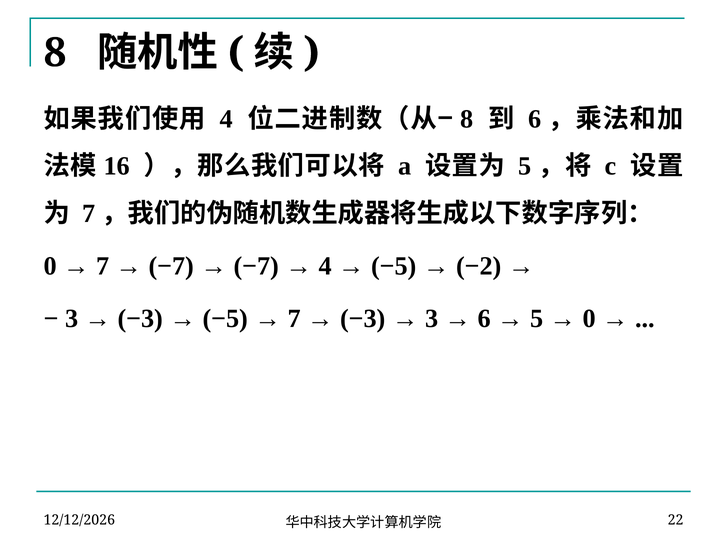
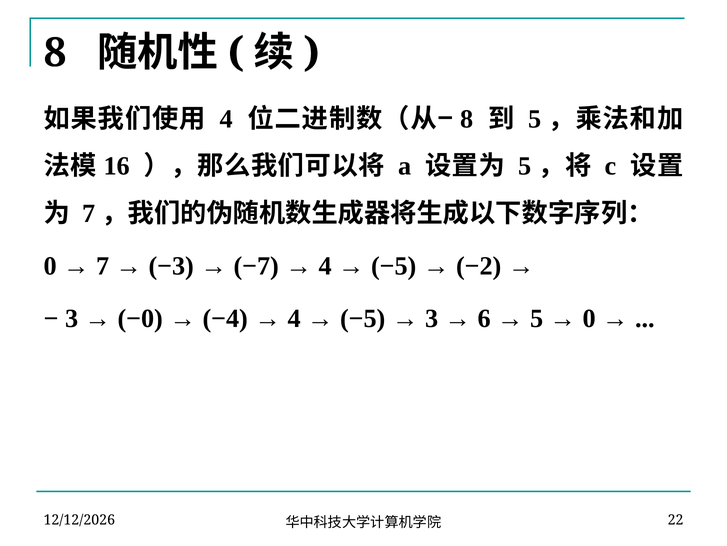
6: 6 -> 5 (535, 119)
−7: −7 -> −3 (171, 266)
−3: −3 -> −0 (140, 318)
−5: −5 -> −4 (225, 318)
7: 7 -> 4 (294, 318)
−3: −3 -> −5 (363, 318)
